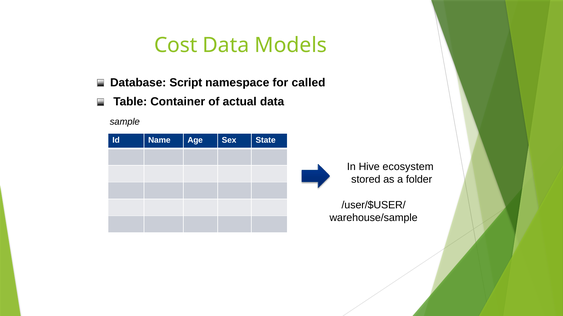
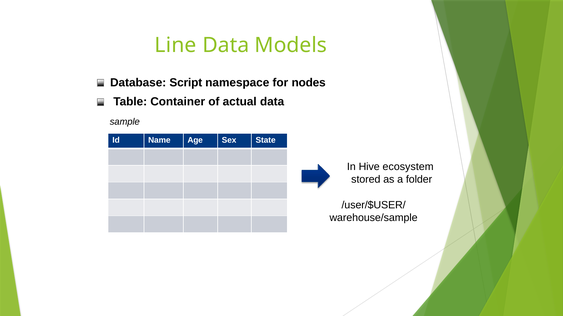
Cost: Cost -> Line (175, 45)
called: called -> nodes (309, 83)
